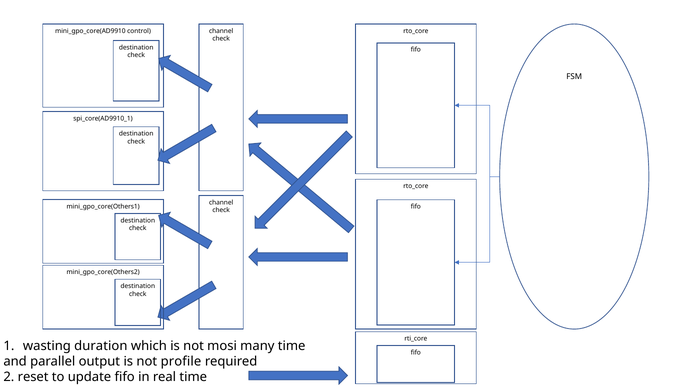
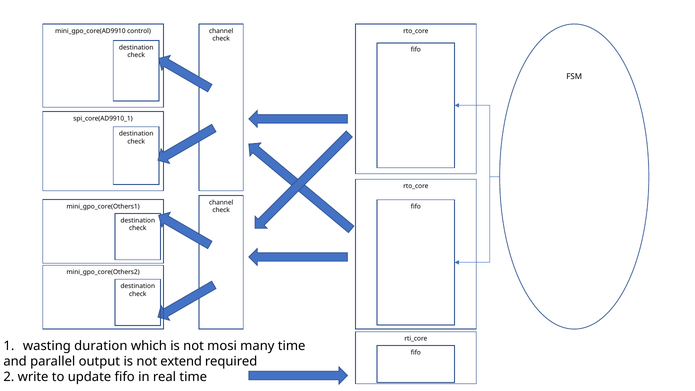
profile: profile -> extend (181, 361)
reset: reset -> write (33, 377)
